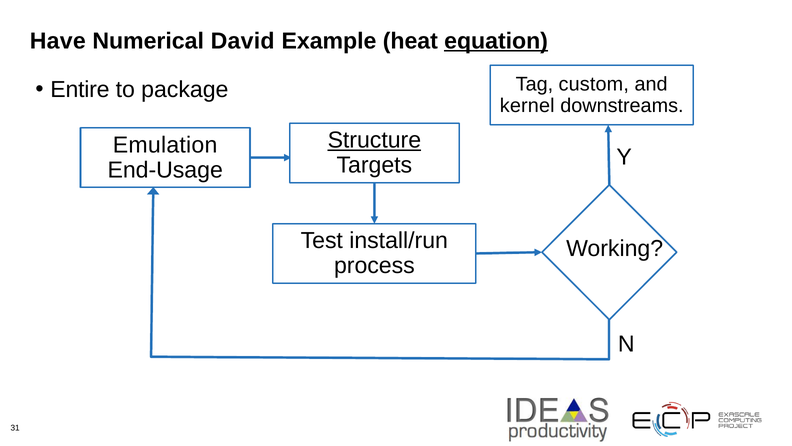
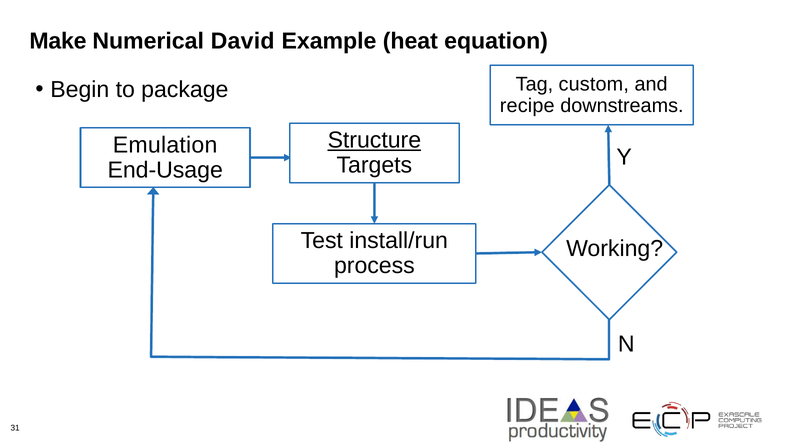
Have: Have -> Make (58, 41)
equation underline: present -> none (496, 41)
Entire: Entire -> Begin (80, 89)
kernel: kernel -> recipe (527, 106)
